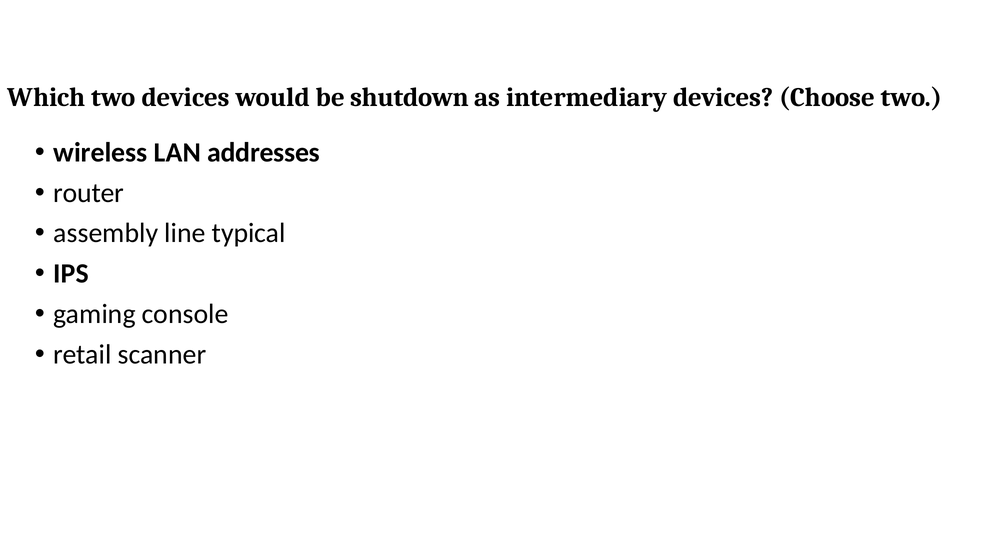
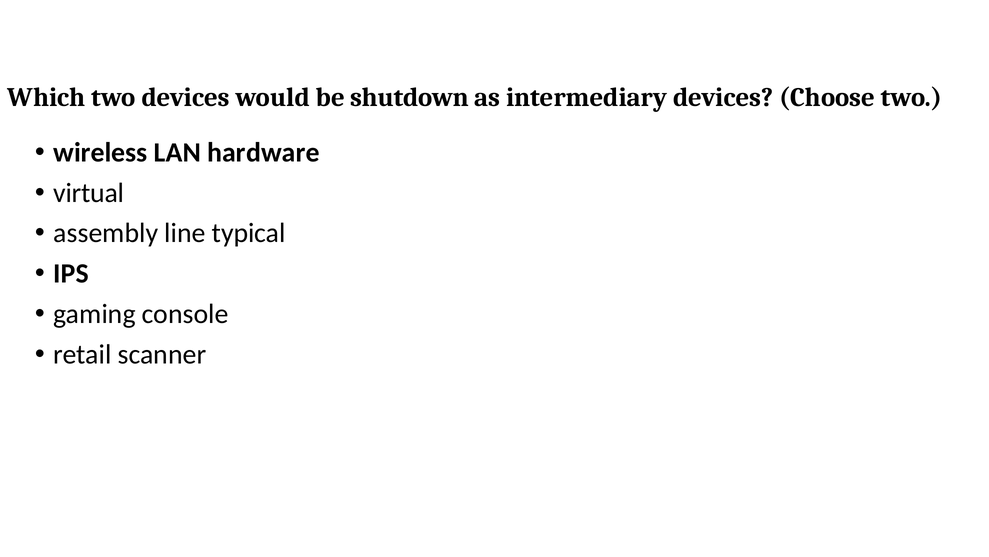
addresses: addresses -> hardware (263, 152)
router: router -> virtual (89, 193)
